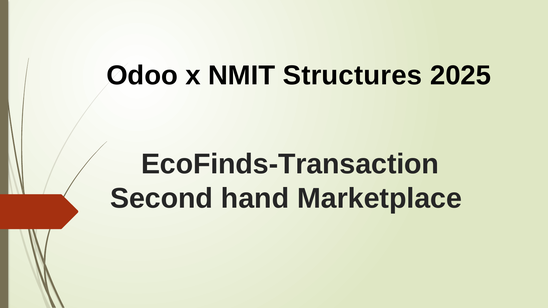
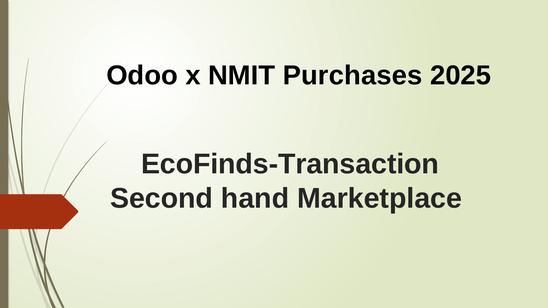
Structures: Structures -> Purchases (353, 76)
